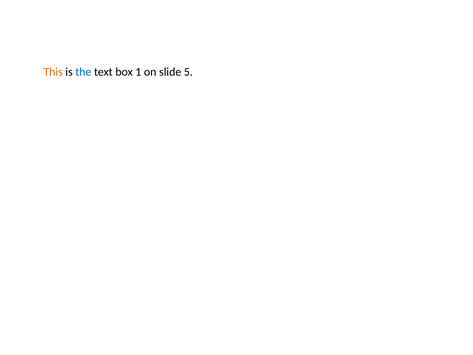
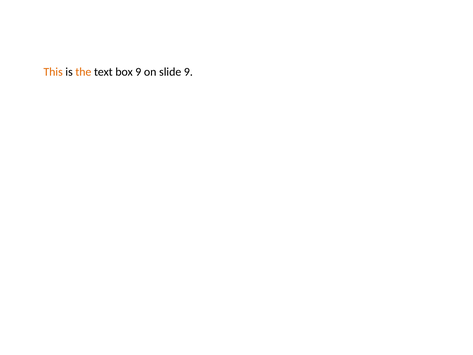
the colour: blue -> orange (83, 72)
box 1: 1 -> 9 (138, 72)
slide 5: 5 -> 9 (188, 72)
